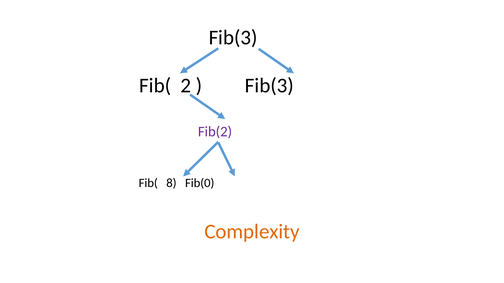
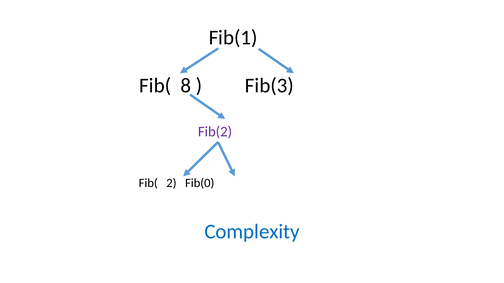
Fib(3: Fib(3 -> Fib(1 (233, 38)
2: 2 -> 8 (186, 86)
8: 8 -> 2 (171, 183)
Complexity colour: orange -> blue (252, 232)
